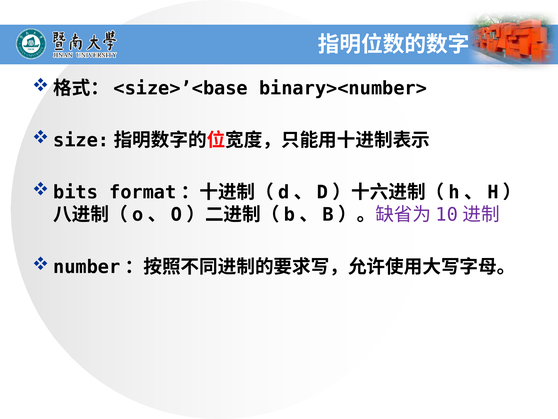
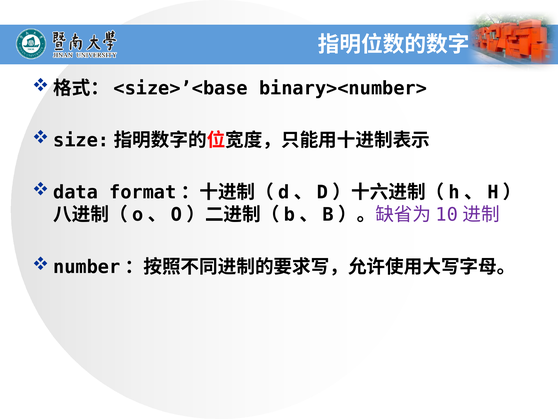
bits: bits -> data (76, 192)
